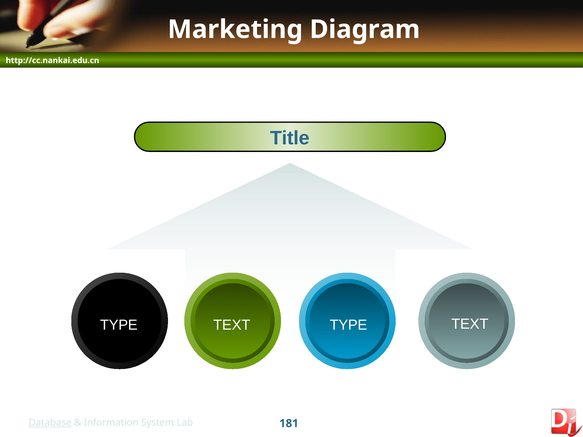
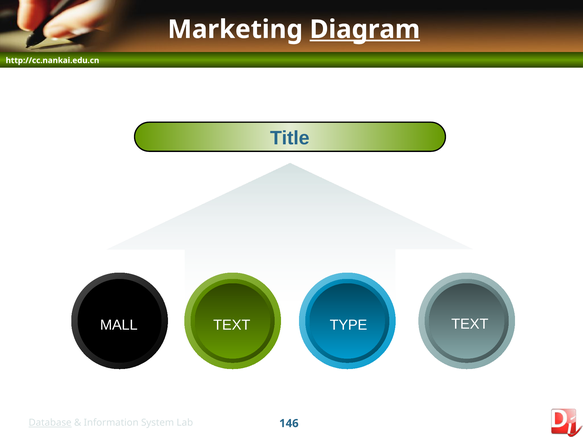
Diagram underline: none -> present (365, 29)
TYPE: TYPE -> MALL (119, 325)
181: 181 -> 146 (289, 424)
